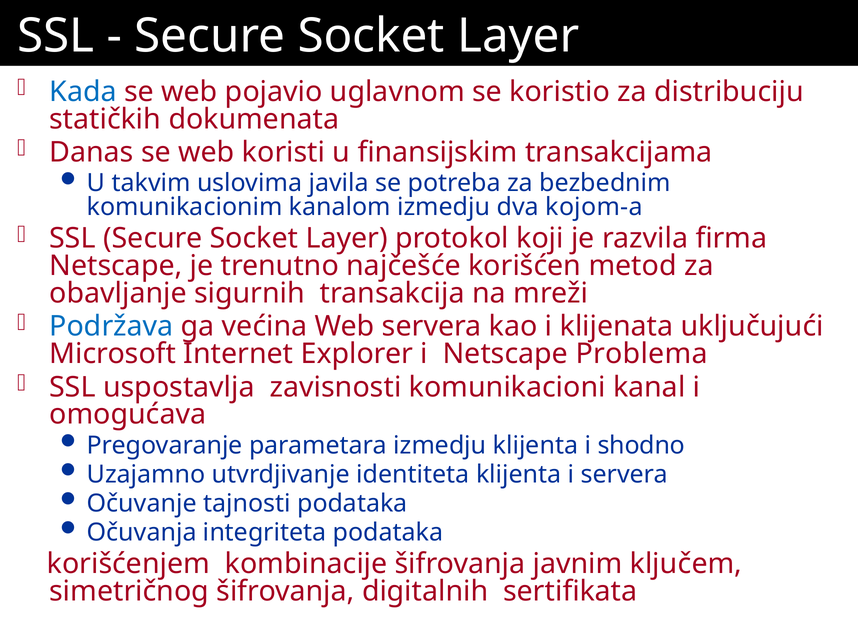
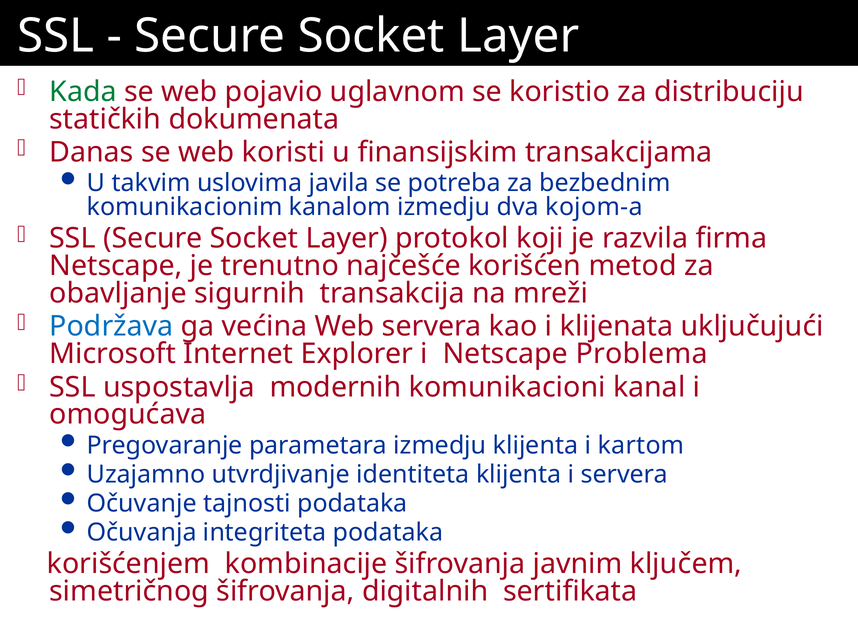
Kada colour: blue -> green (83, 92)
zavisnosti: zavisnosti -> modernih (336, 387)
shodno: shodno -> kartom (641, 446)
